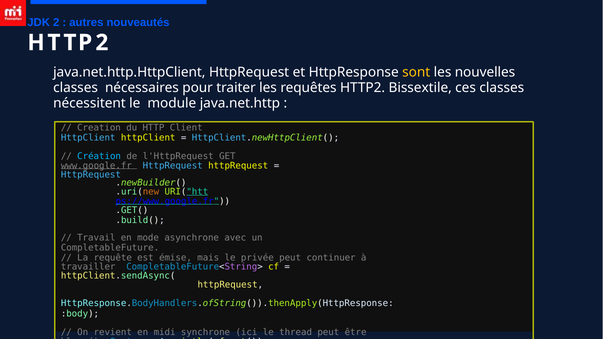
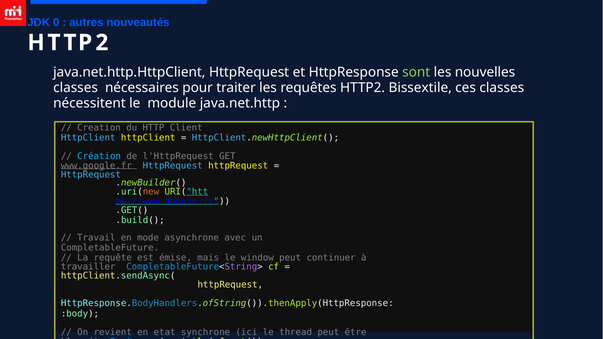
2: 2 -> 0 (56, 22)
sont colour: yellow -> light green (416, 72)
privée: privée -> window (257, 258)
midi: midi -> etat (165, 333)
